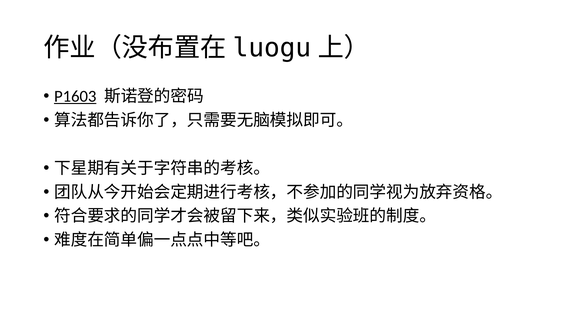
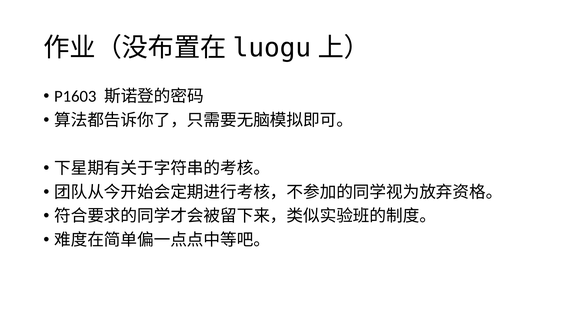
P1603 underline: present -> none (75, 96)
